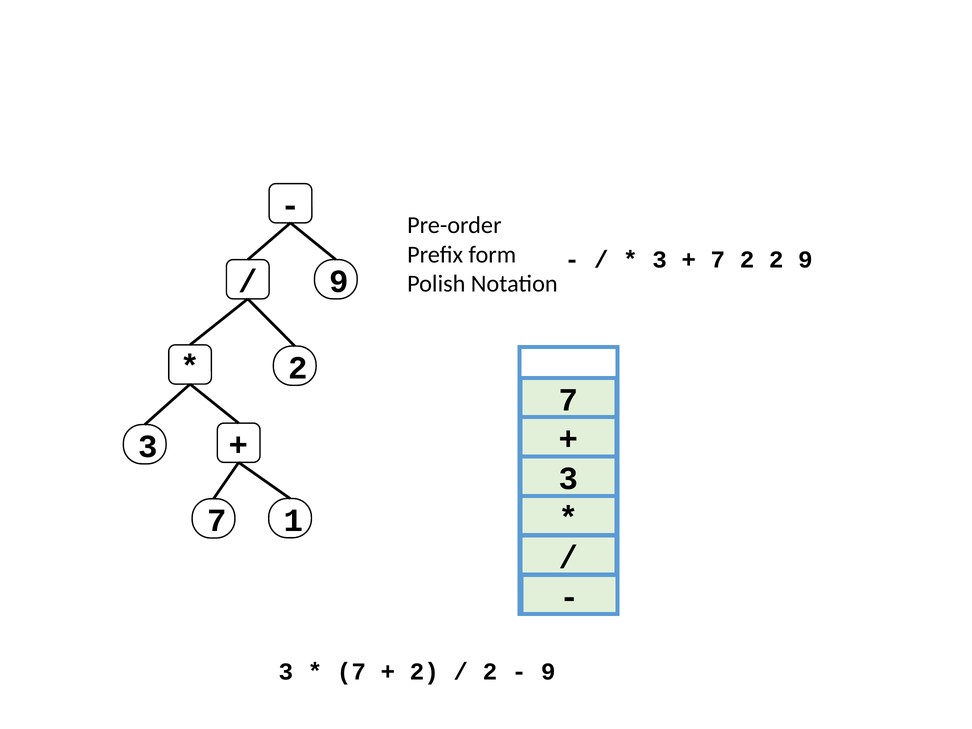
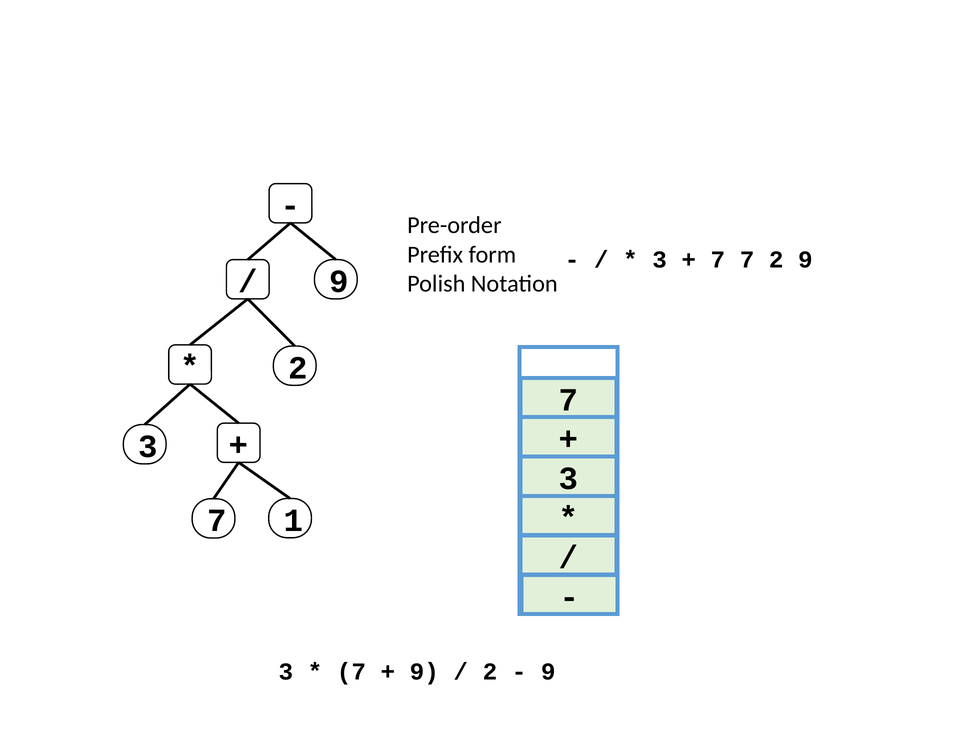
7 2: 2 -> 7 (747, 260)
2: 2 -> 9 (424, 672)
